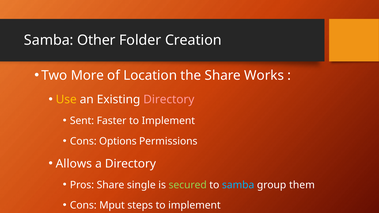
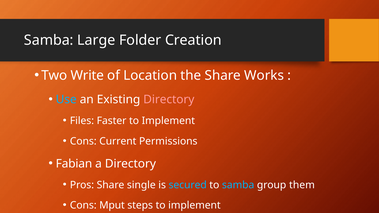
Other: Other -> Large (96, 40)
More: More -> Write (87, 75)
Use colour: yellow -> light blue (66, 100)
Sent: Sent -> Files (82, 121)
Options: Options -> Current (118, 141)
Allows: Allows -> Fabian (74, 164)
secured colour: light green -> light blue (188, 185)
